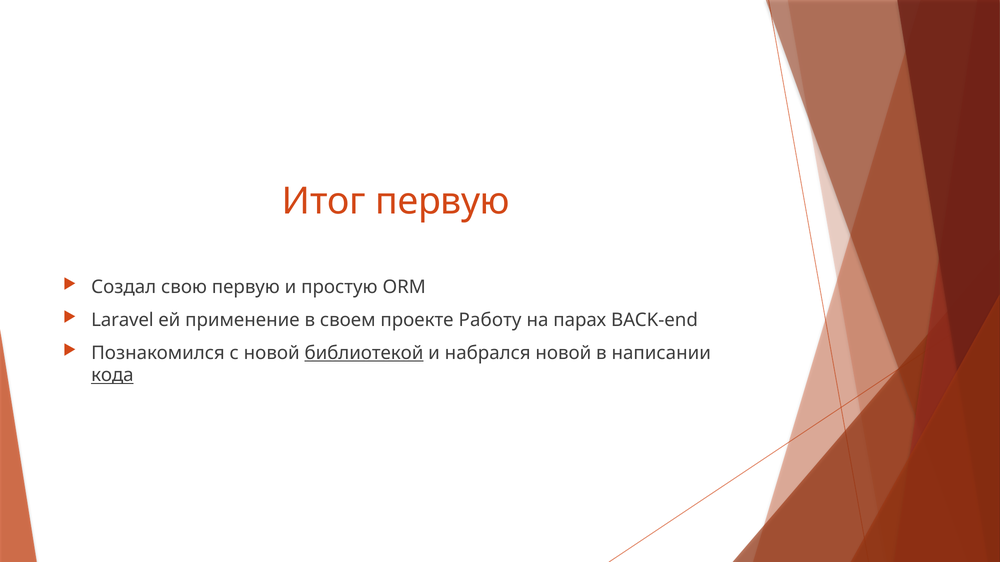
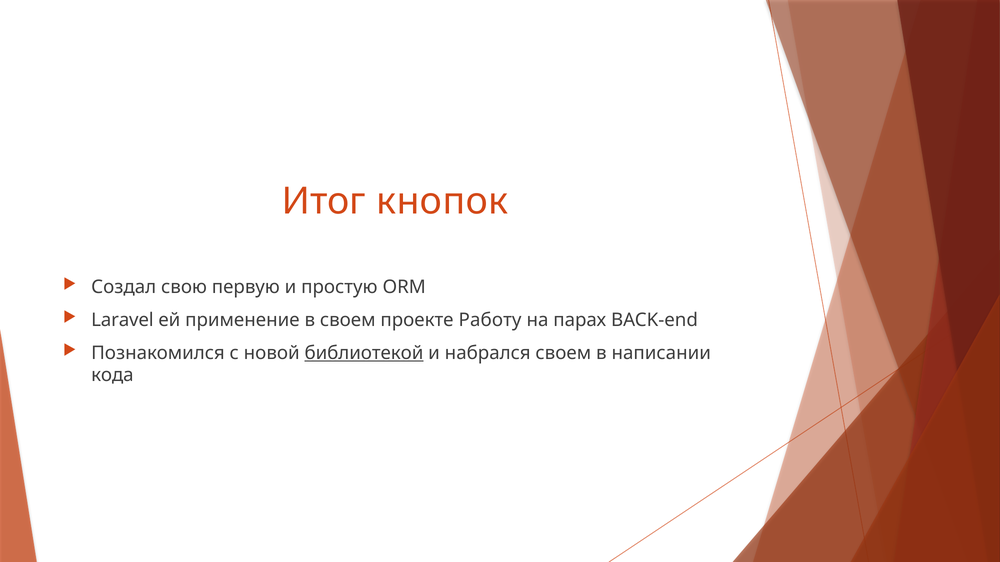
Итог первую: первую -> кнопок (442, 202)
набрался новой: новой -> своем (563, 353)
кода underline: present -> none (112, 376)
